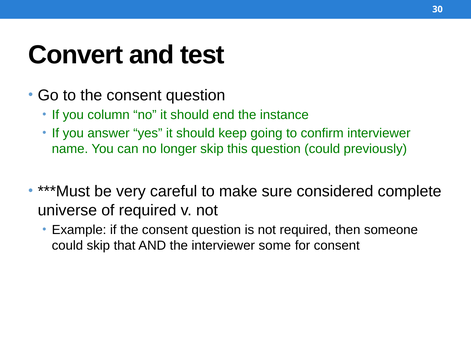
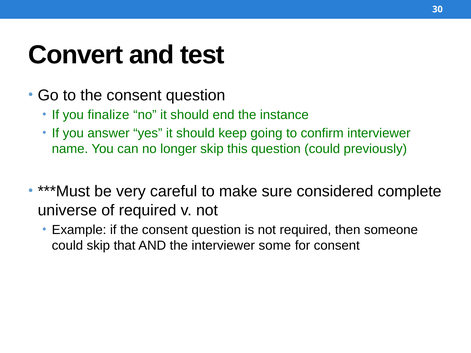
column: column -> finalize (108, 115)
